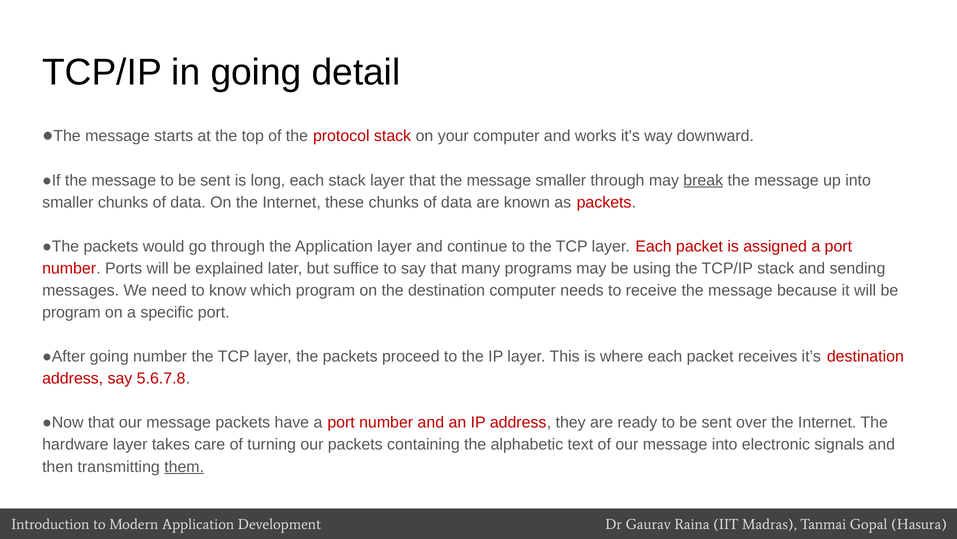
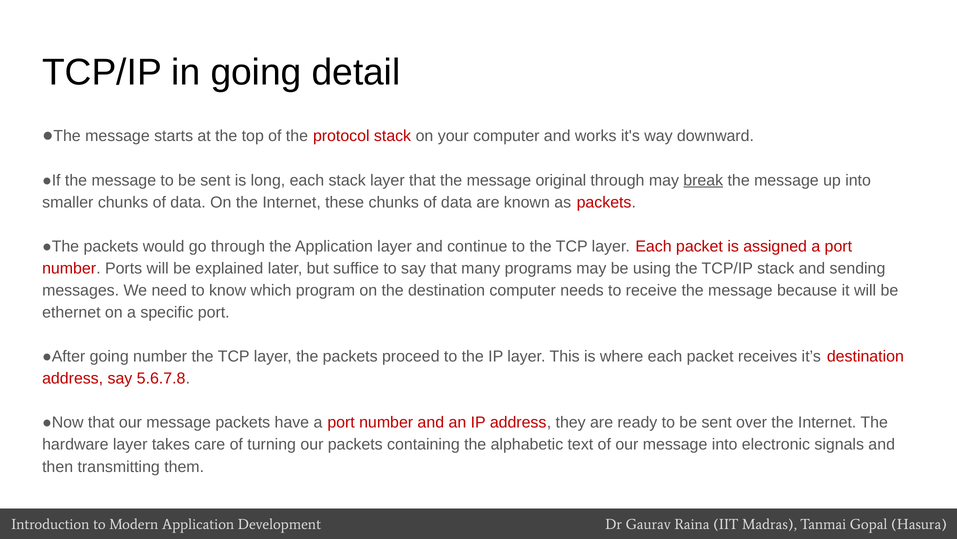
message smaller: smaller -> original (561, 180)
program: program -> ethernet (71, 312)
them underline: present -> none (184, 466)
